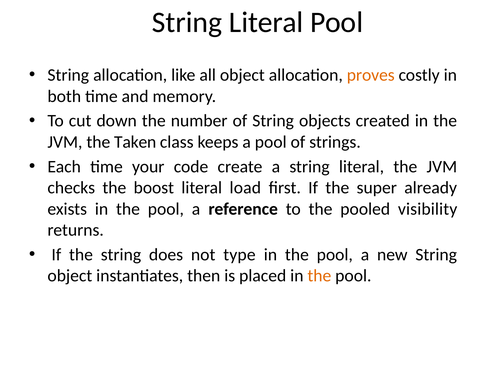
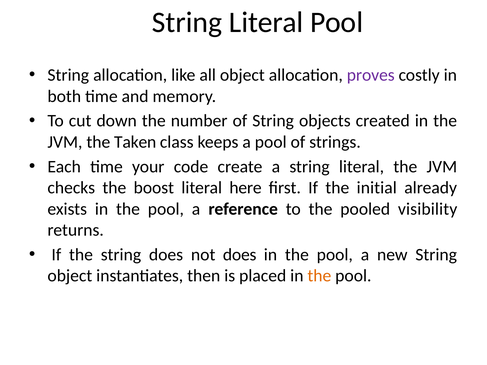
proves colour: orange -> purple (371, 75)
load: load -> here (245, 188)
super: super -> initial (377, 188)
not type: type -> does (240, 255)
